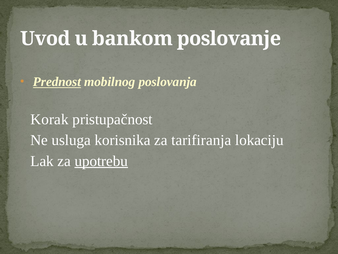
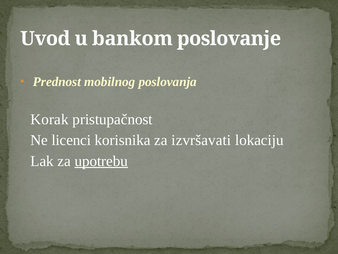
Prednost underline: present -> none (57, 82)
usluga: usluga -> licenci (71, 140)
tarifiranja: tarifiranja -> izvršavati (201, 140)
